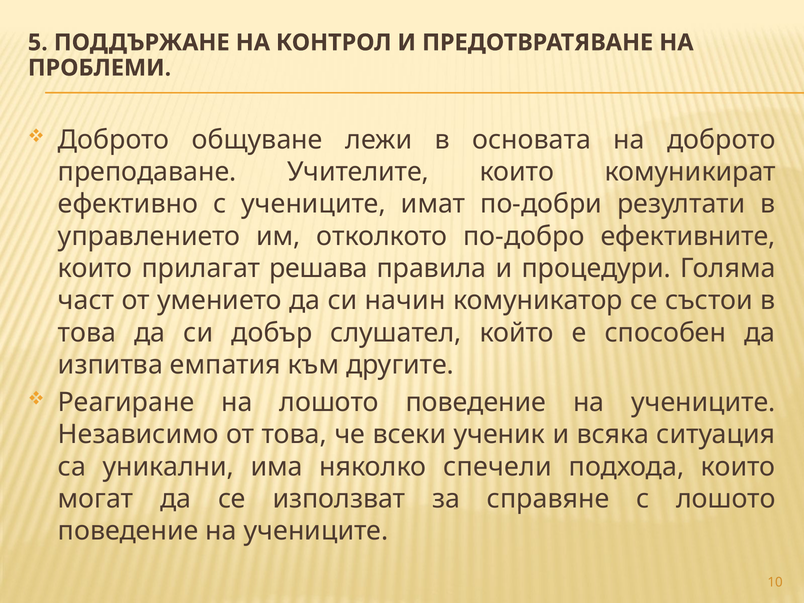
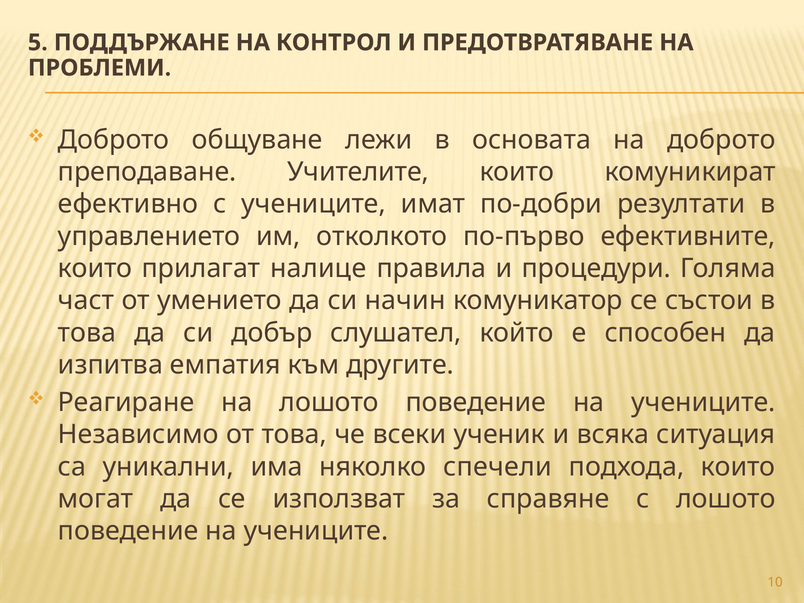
по-добро: по-добро -> по-първо (524, 236)
решава: решава -> налице (318, 268)
